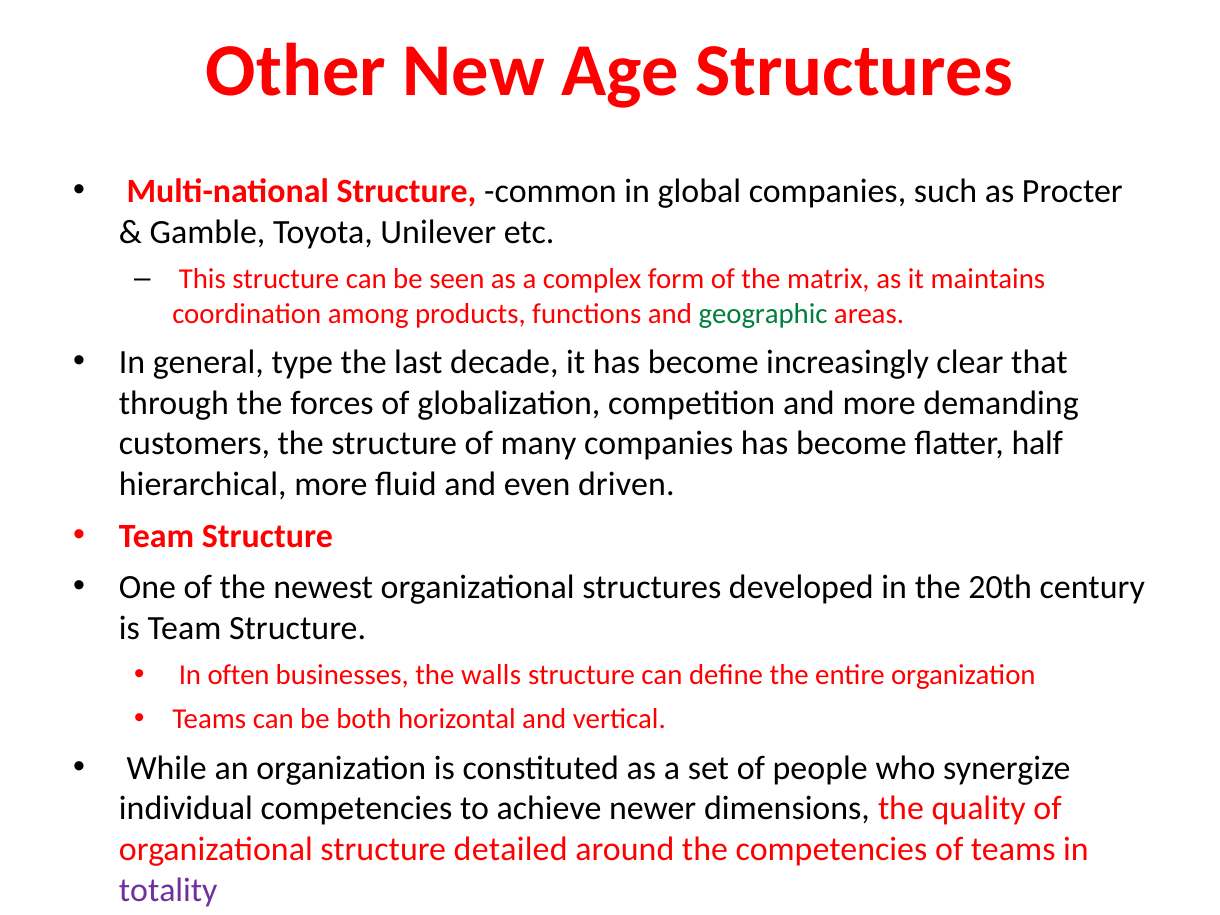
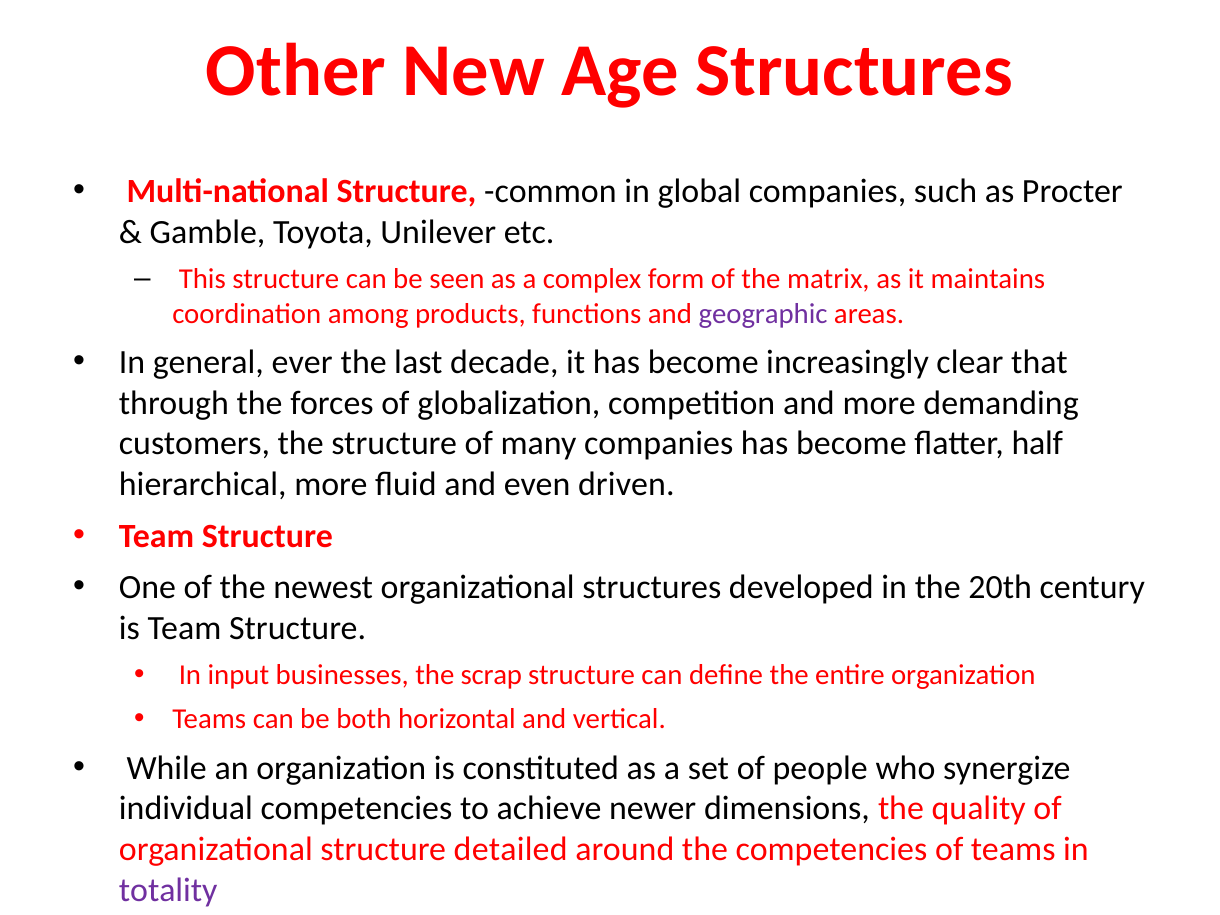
geographic colour: green -> purple (763, 314)
type: type -> ever (302, 362)
often: often -> input (238, 675)
walls: walls -> scrap (491, 675)
